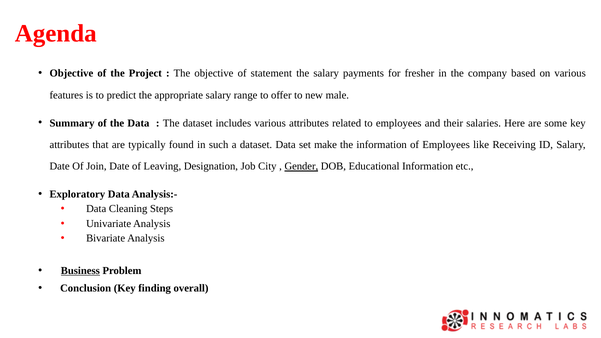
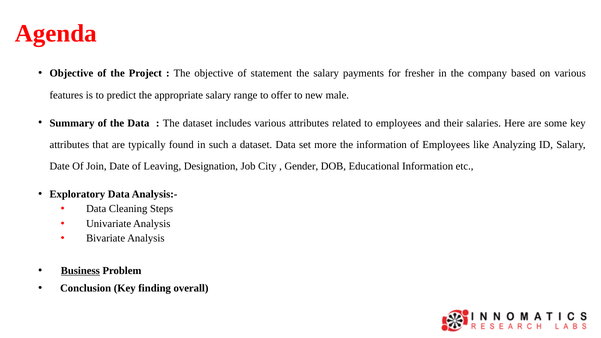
make: make -> more (325, 145)
Receiving: Receiving -> Analyzing (514, 145)
Gender underline: present -> none (301, 167)
